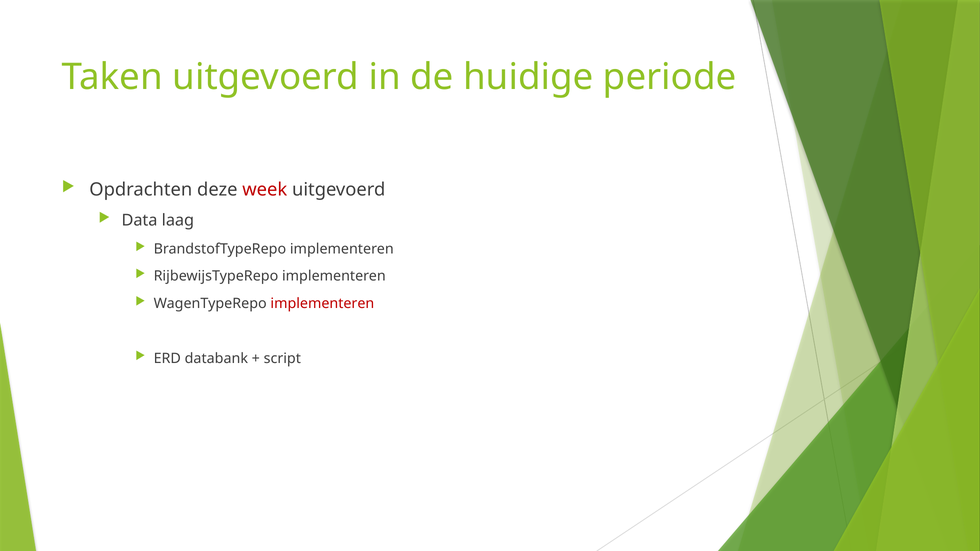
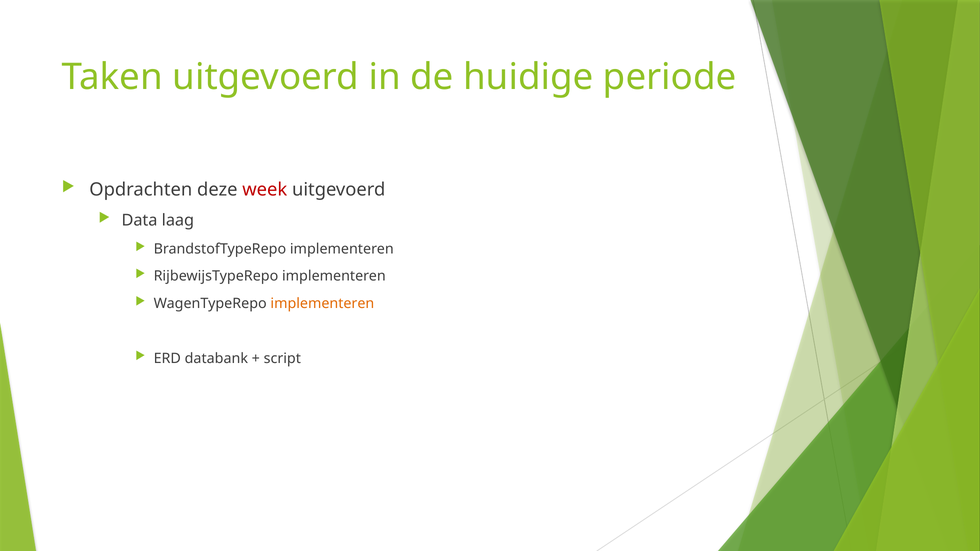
implementeren colour: red -> orange (322, 304)
